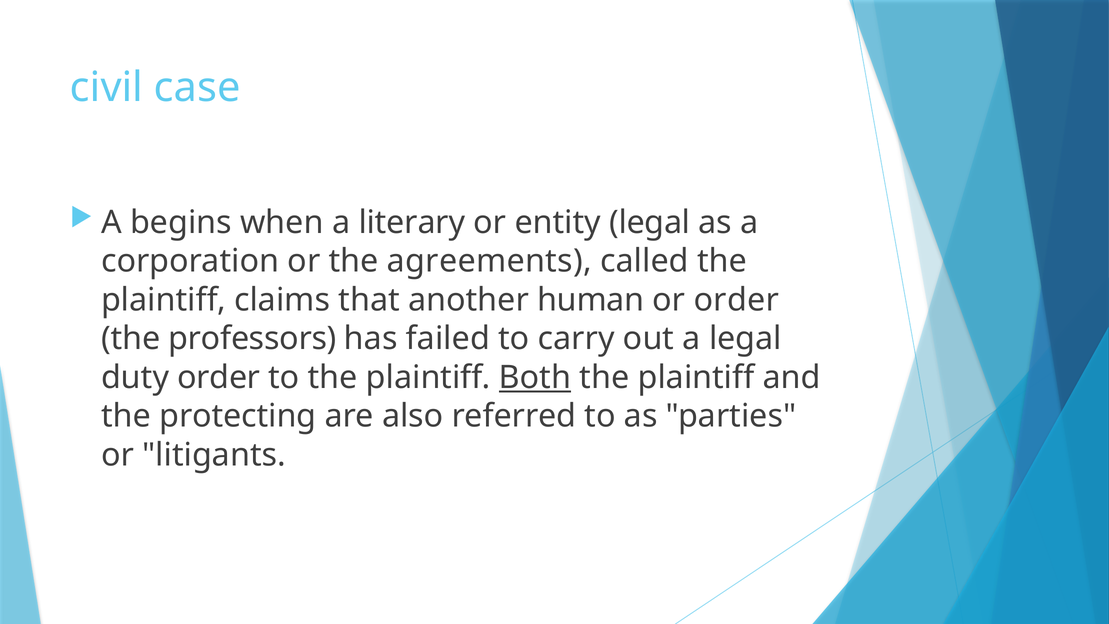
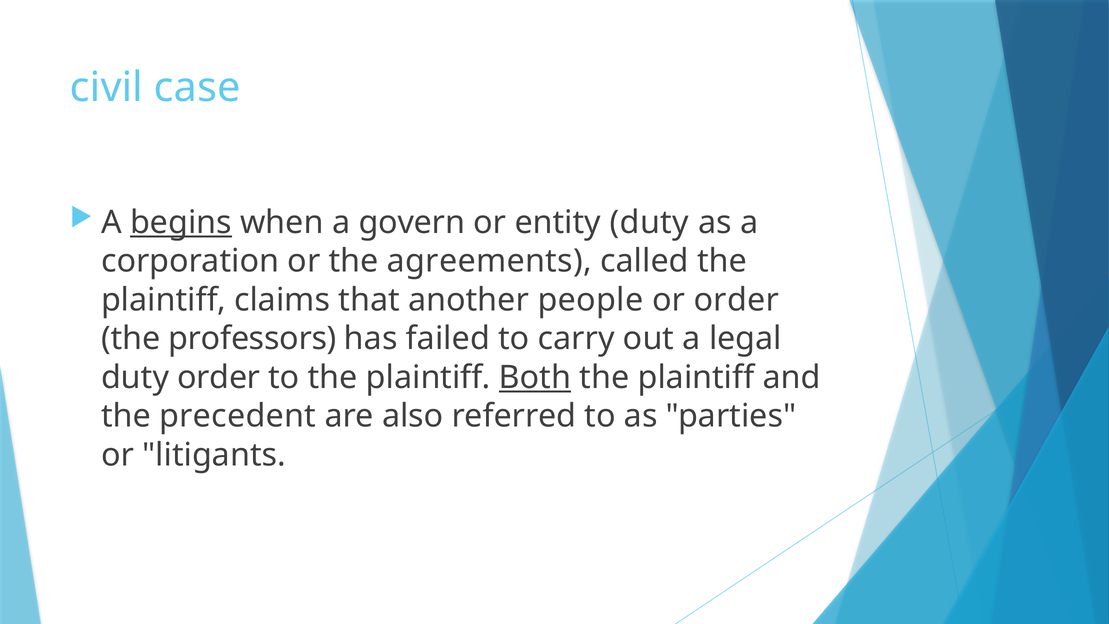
begins underline: none -> present (181, 222)
literary: literary -> govern (412, 222)
entity legal: legal -> duty (649, 222)
human: human -> people (590, 300)
protecting: protecting -> precedent (238, 416)
